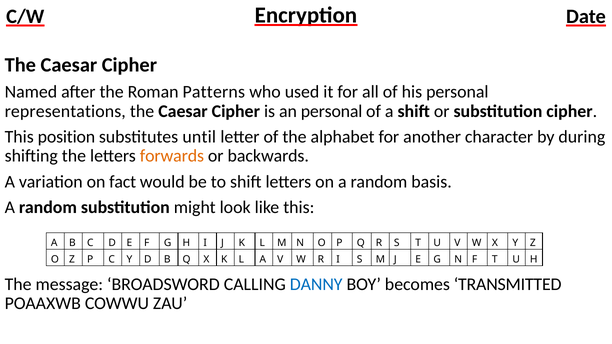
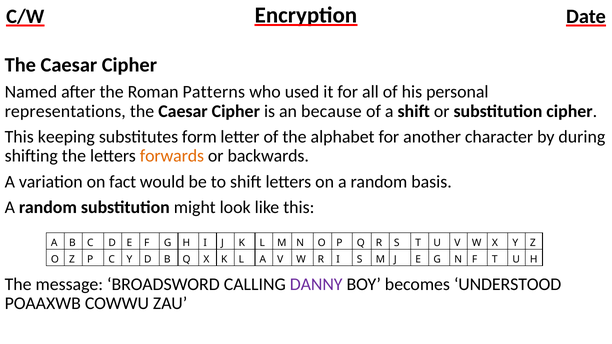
an personal: personal -> because (331, 111)
position: position -> keeping (66, 137)
until: until -> form (199, 137)
DANNY colour: blue -> purple (316, 284)
TRANSMITTED: TRANSMITTED -> UNDERSTOOD (508, 284)
